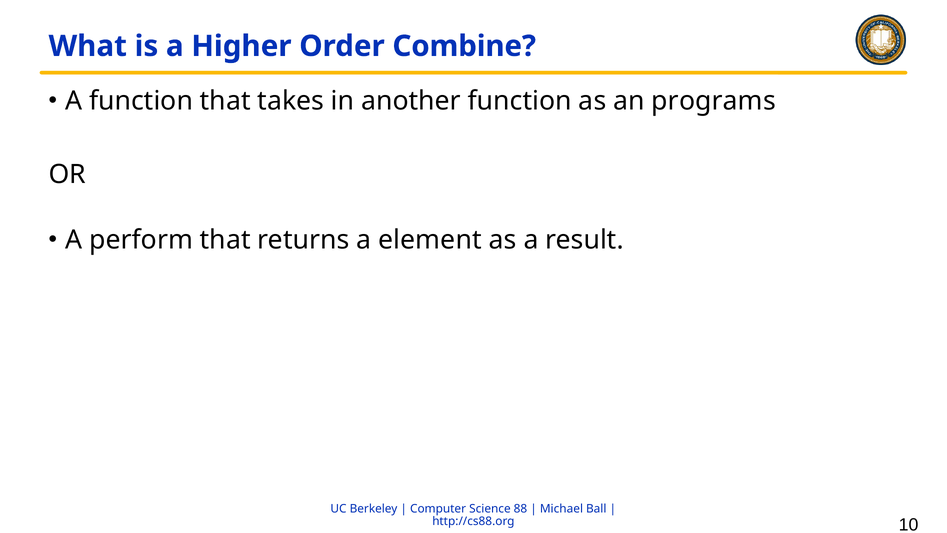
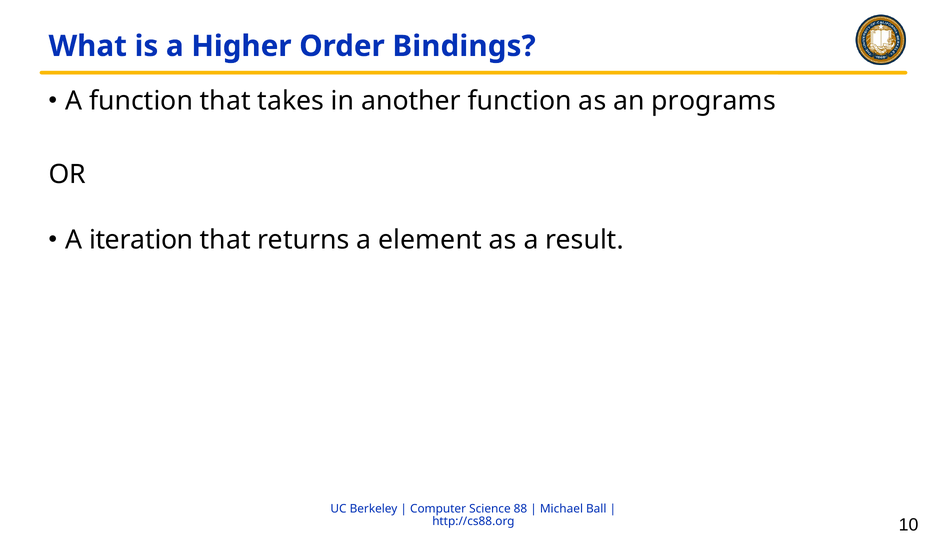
Combine: Combine -> Bindings (464, 46)
perform: perform -> iteration (141, 240)
